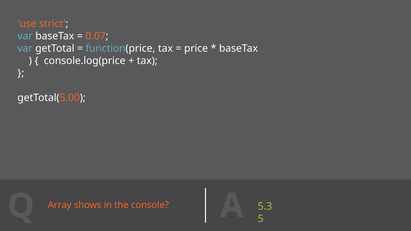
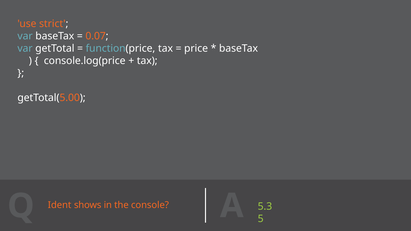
Array: Array -> Ident (60, 205)
